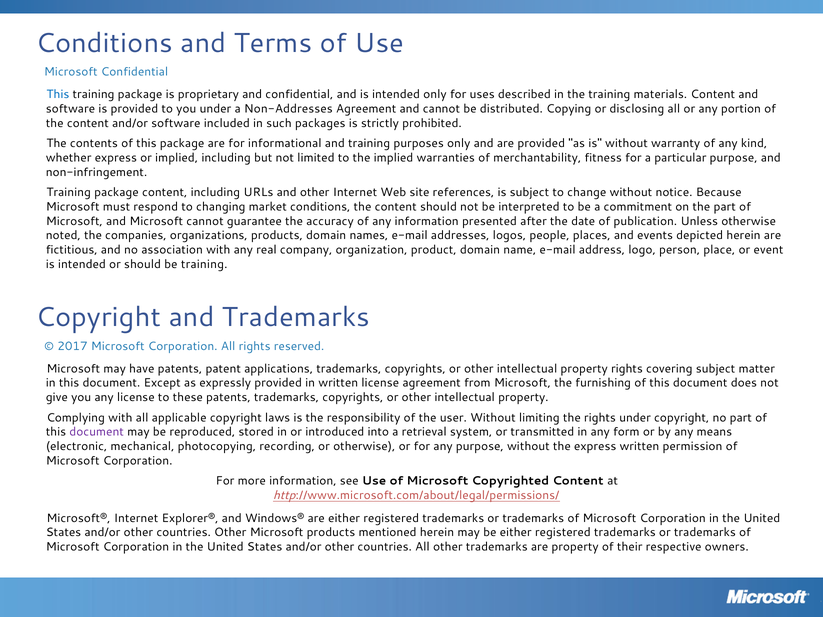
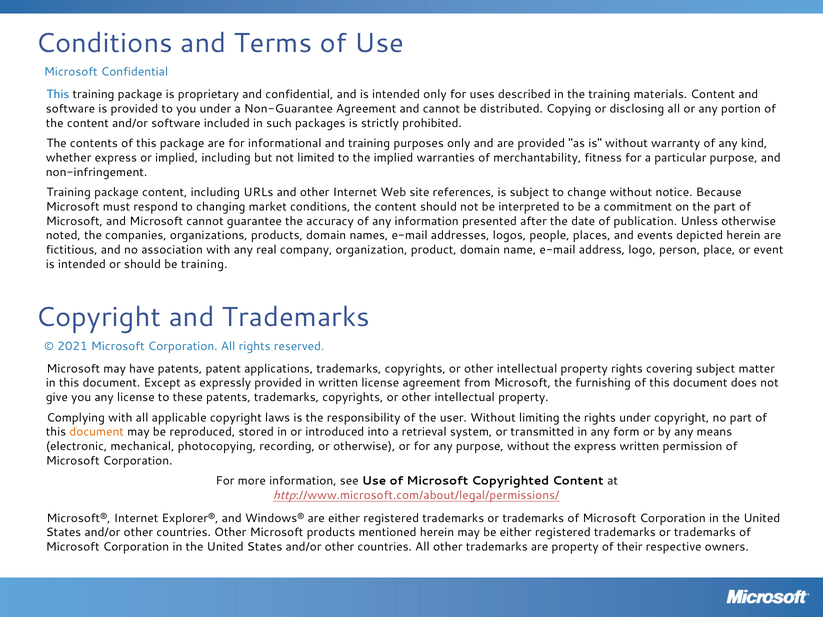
Non-Addresses: Non-Addresses -> Non-Guarantee (288, 109)
2017: 2017 -> 2021 (72, 346)
document colour: purple -> orange (97, 432)
